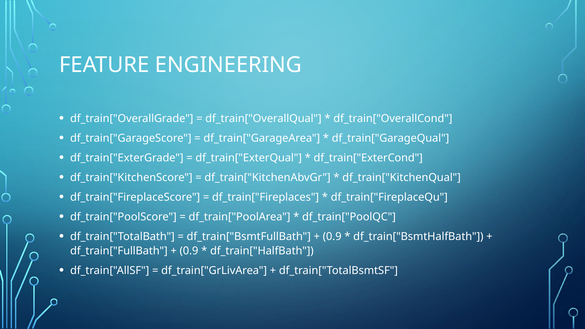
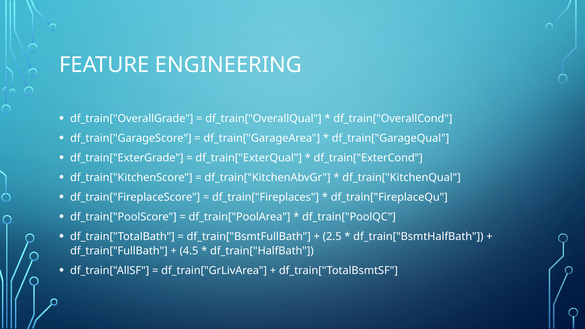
0.9: 0.9 -> 2.5 (332, 237)
0.9: 0.9 -> 4.5 (189, 251)
